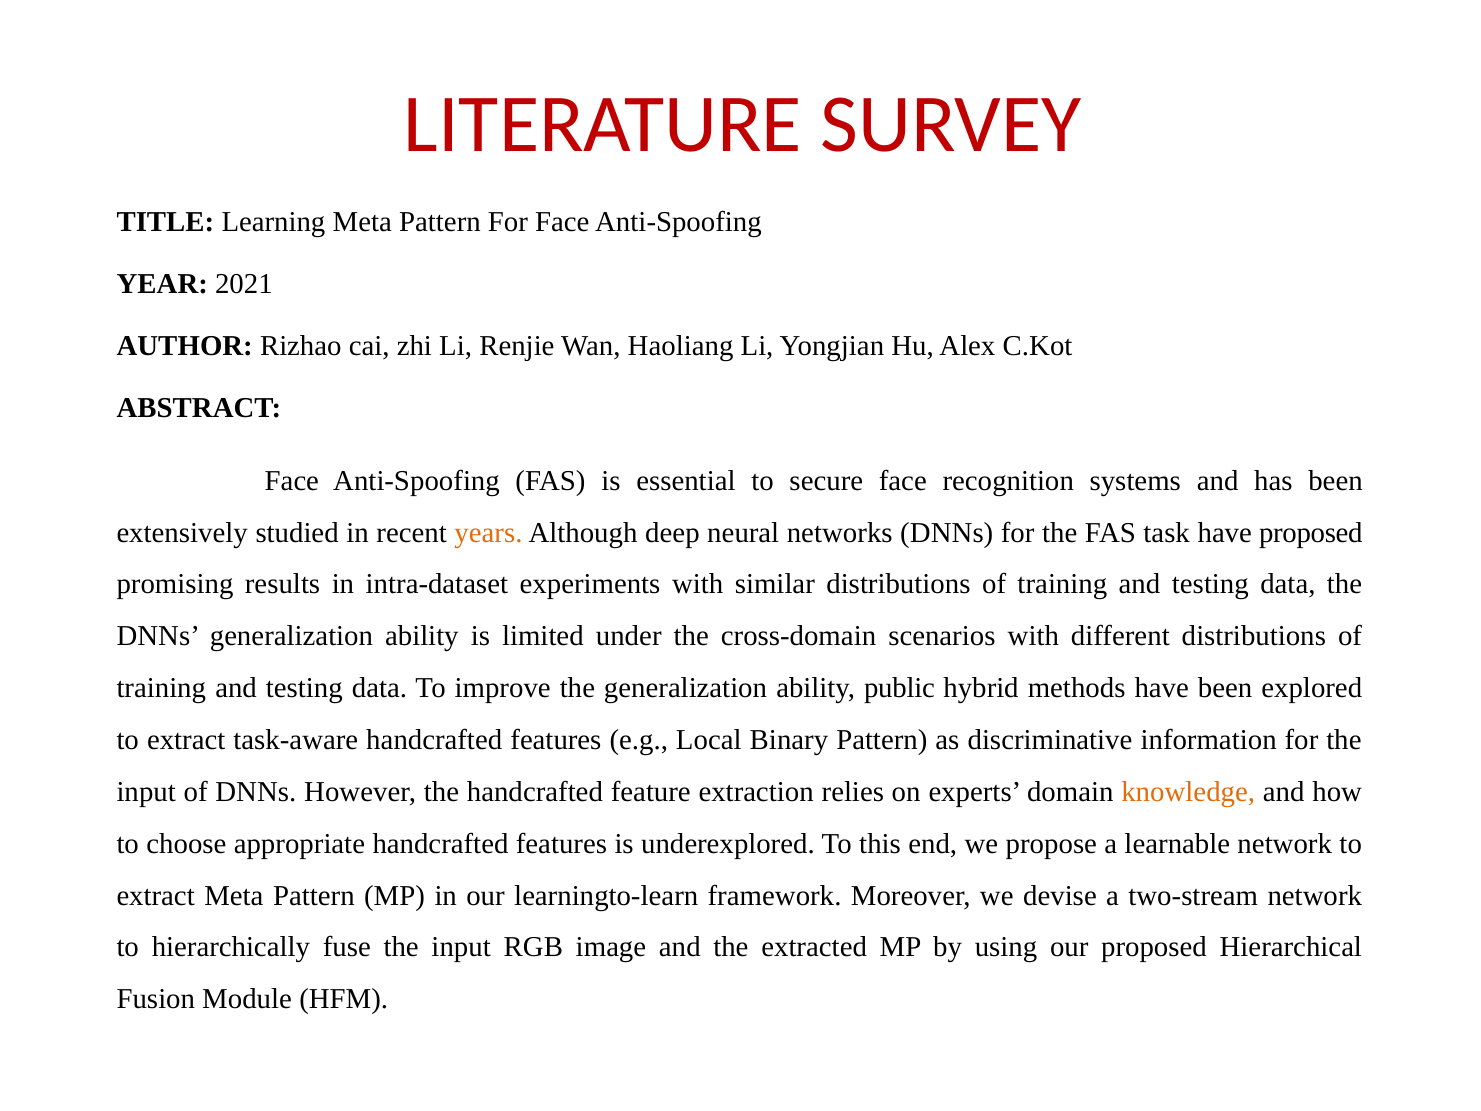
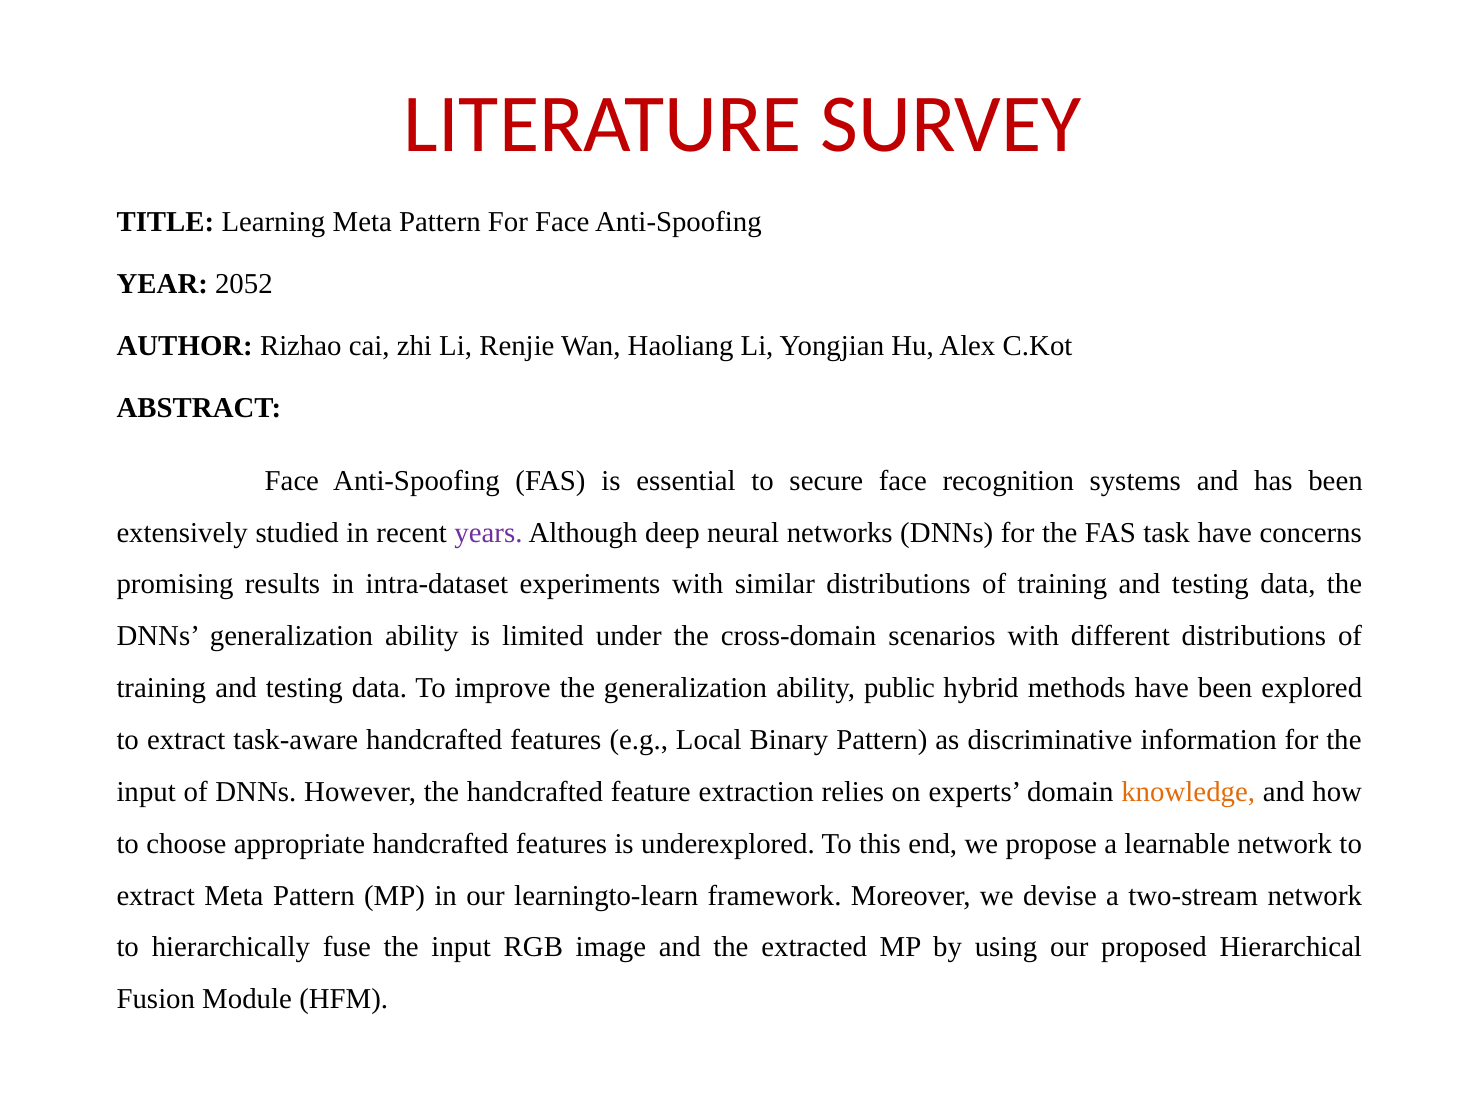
2021: 2021 -> 2052 (244, 284)
years colour: orange -> purple (488, 533)
have proposed: proposed -> concerns (1311, 533)
